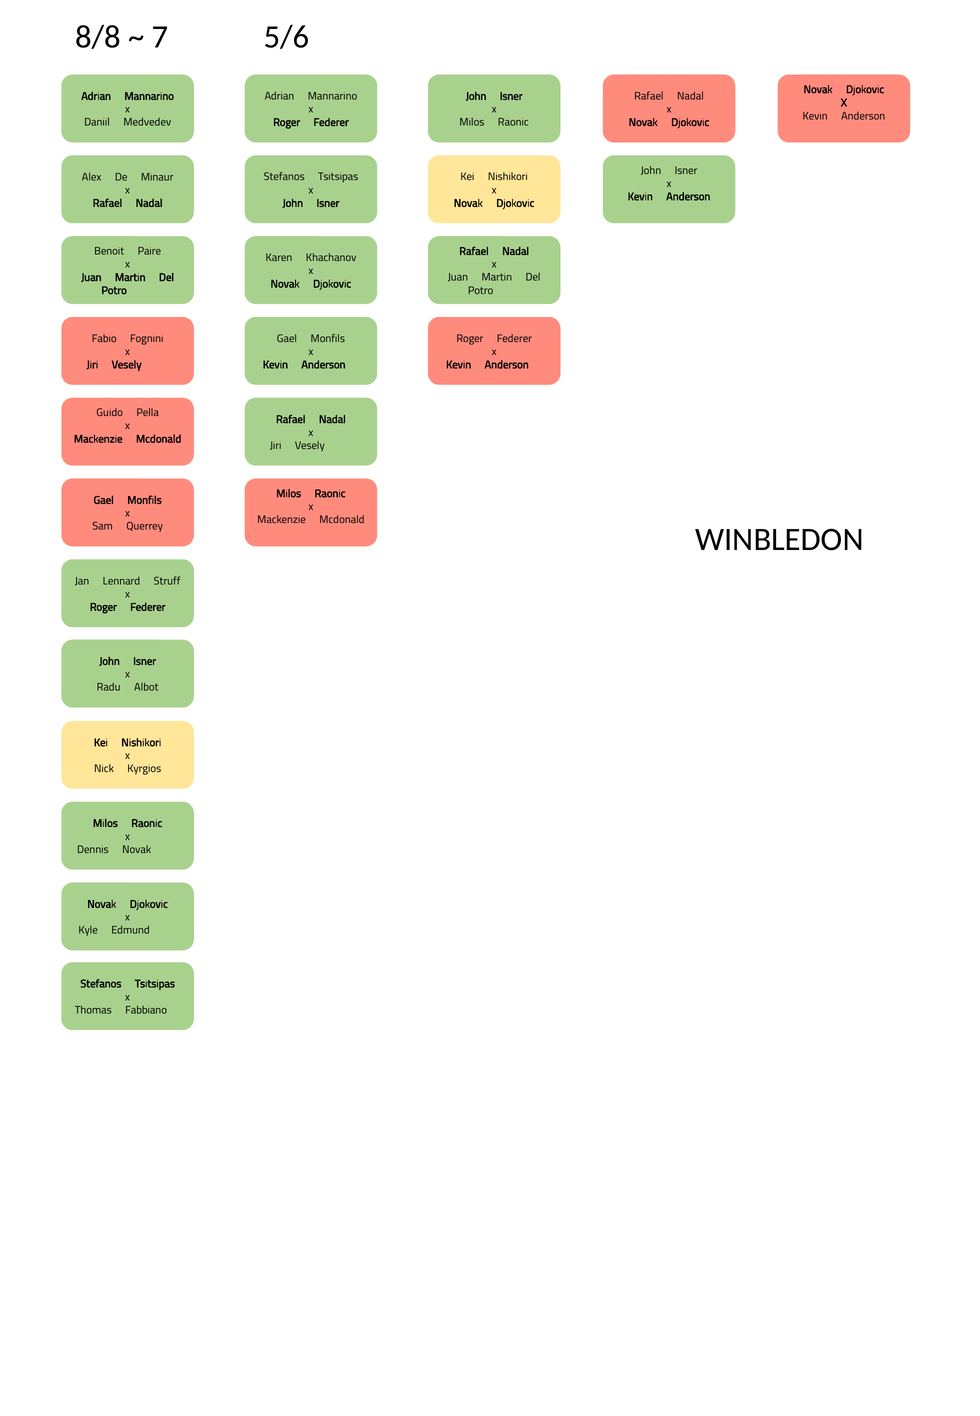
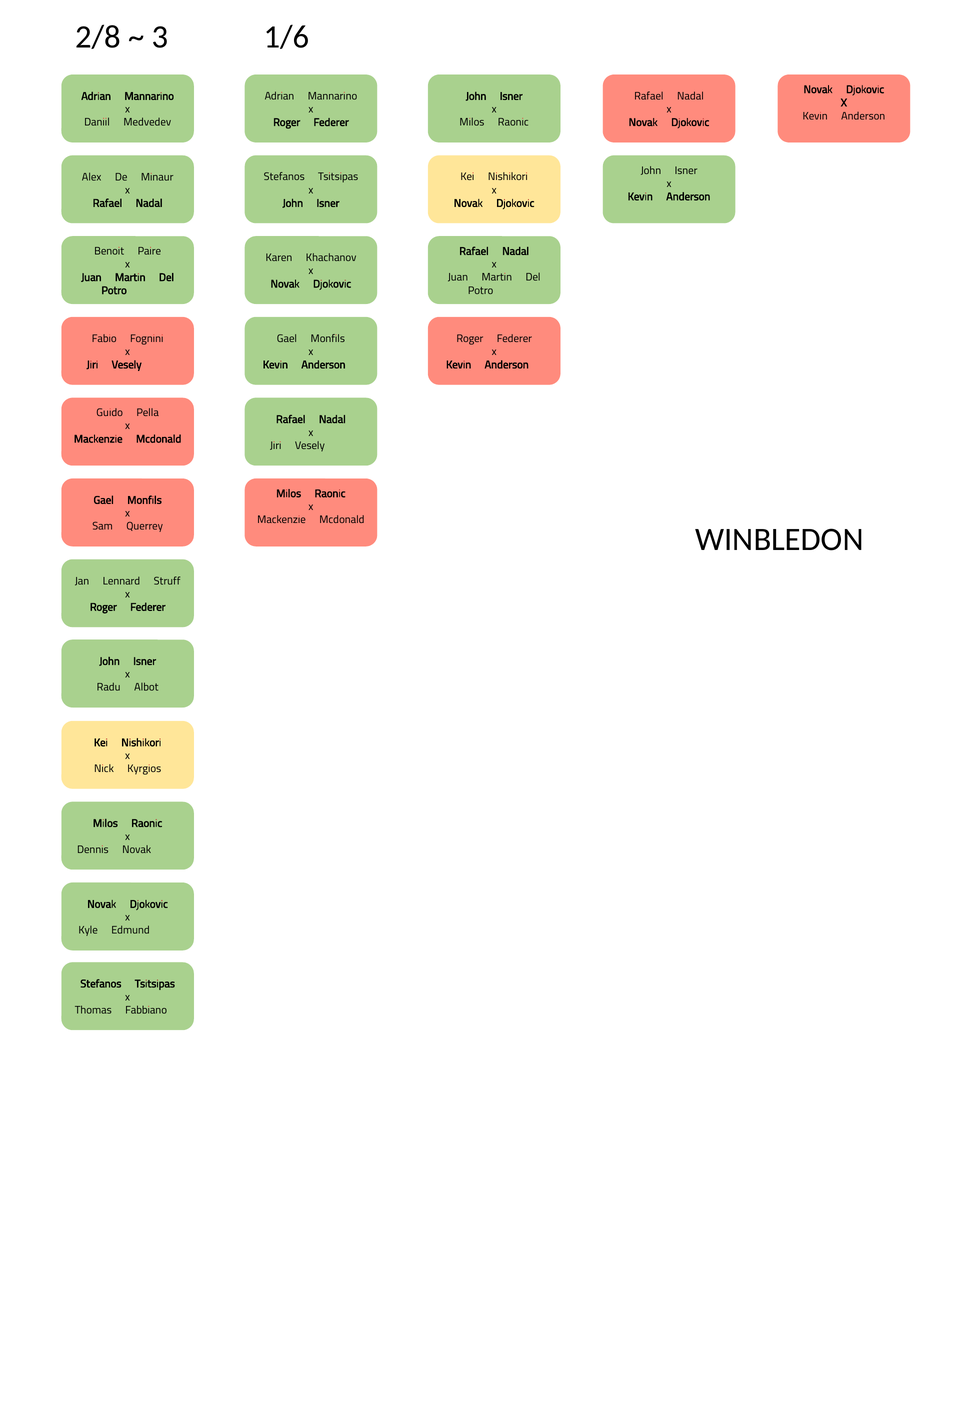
8/8: 8/8 -> 2/8 (98, 37)
7: 7 -> 3 (160, 37)
5/6: 5/6 -> 1/6 (287, 37)
